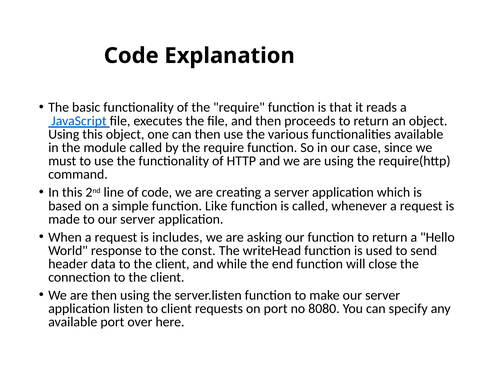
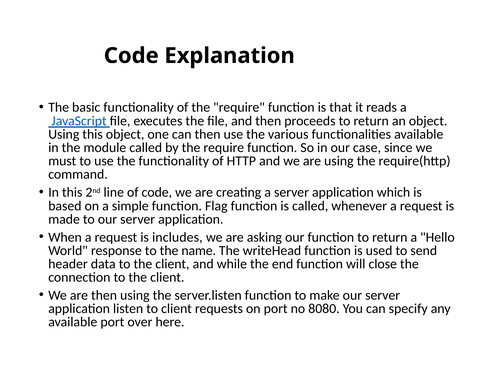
Like: Like -> Flag (216, 206)
const: const -> name (199, 251)
